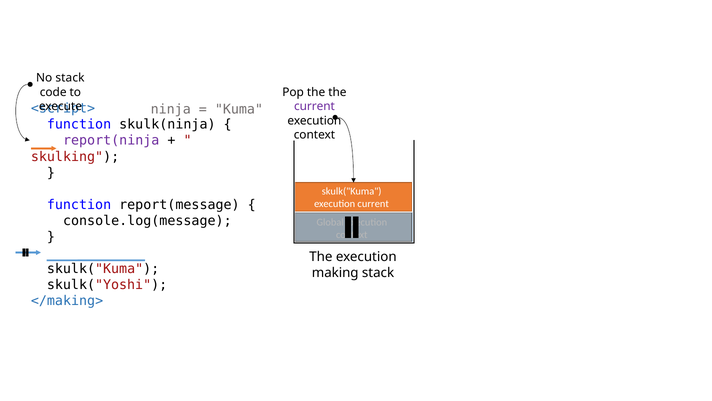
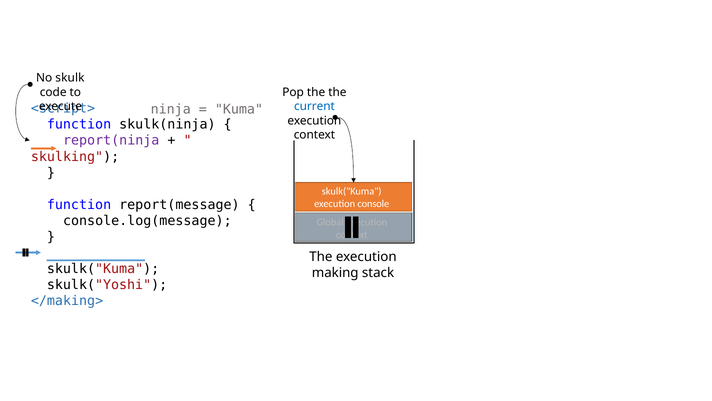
No stack: stack -> skulk (70, 78)
current colour: purple -> blue (314, 106)
execution current: current -> console (373, 204)
